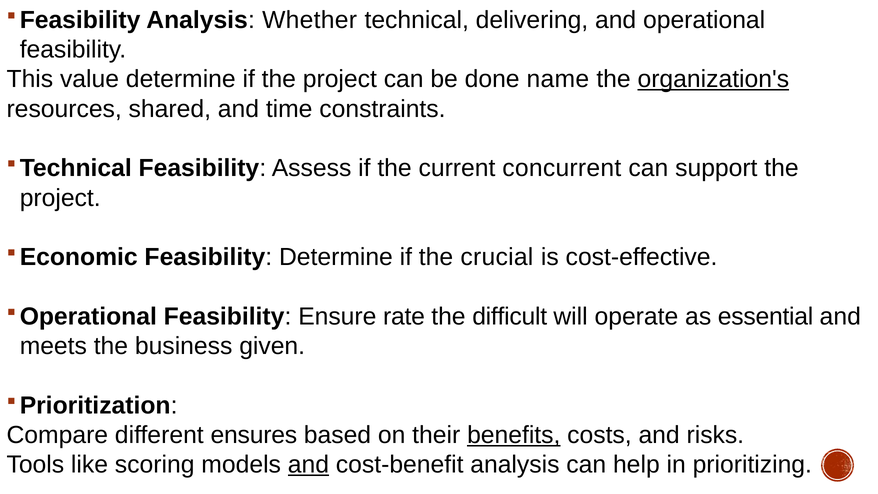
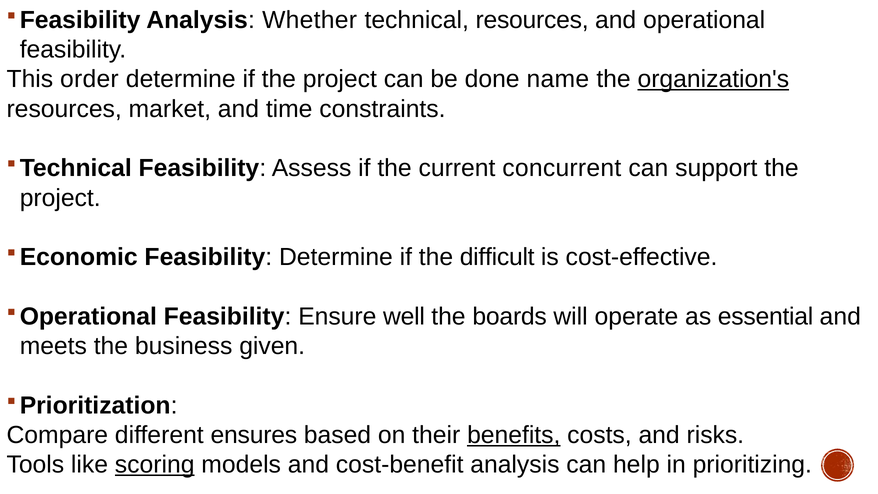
technical delivering: delivering -> resources (532, 20)
value: value -> order (89, 79)
shared: shared -> market (170, 109)
crucial: crucial -> difficult (497, 257)
rate: rate -> well (404, 316)
difficult: difficult -> boards (510, 316)
scoring underline: none -> present (155, 465)
and underline: present -> none (308, 465)
